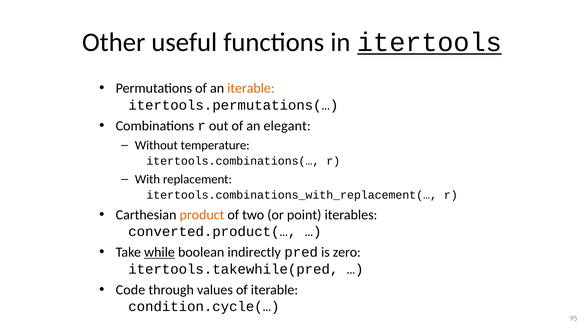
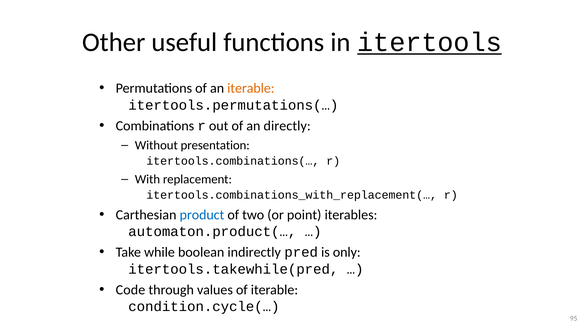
elegant: elegant -> directly (287, 126)
temperature: temperature -> presentation (215, 145)
product colour: orange -> blue (202, 214)
converted.product(…: converted.product(… -> automaton.product(… (212, 231)
while underline: present -> none (159, 252)
zero: zero -> only (347, 252)
